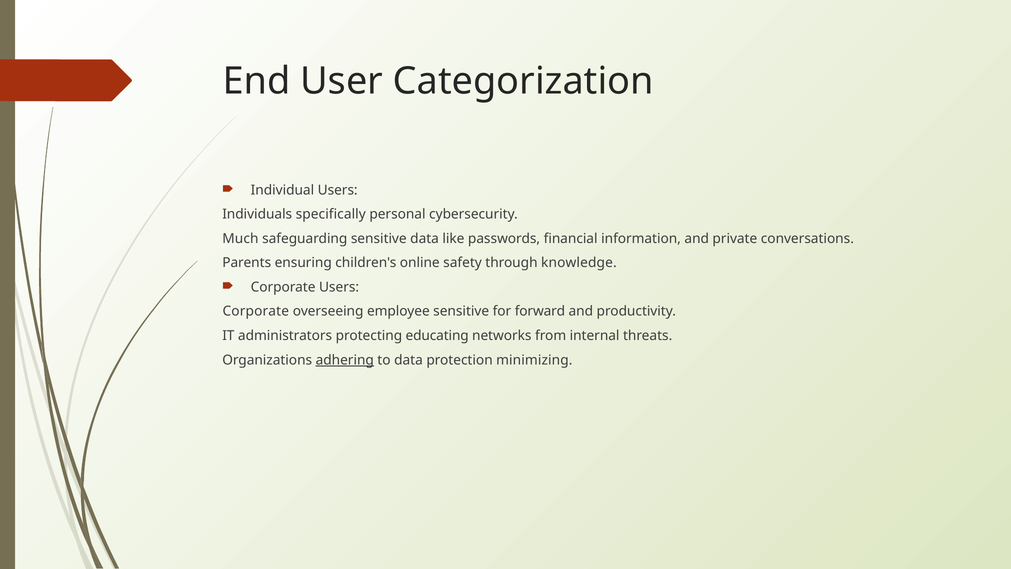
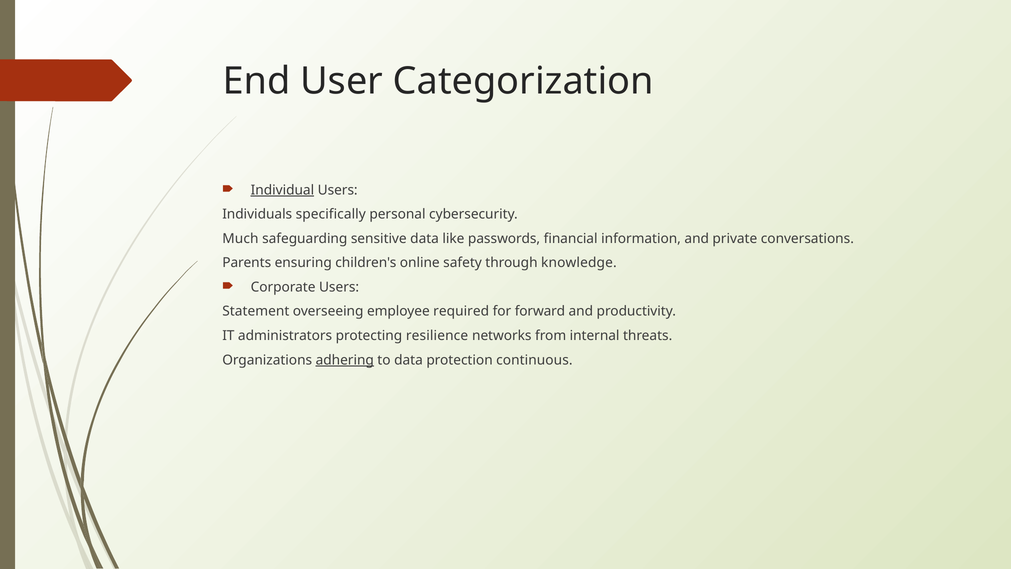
Individual underline: none -> present (282, 190)
Corporate: Corporate -> Statement (256, 311)
employee sensitive: sensitive -> required (461, 311)
educating: educating -> resilience (437, 336)
minimizing: minimizing -> continuous (534, 360)
